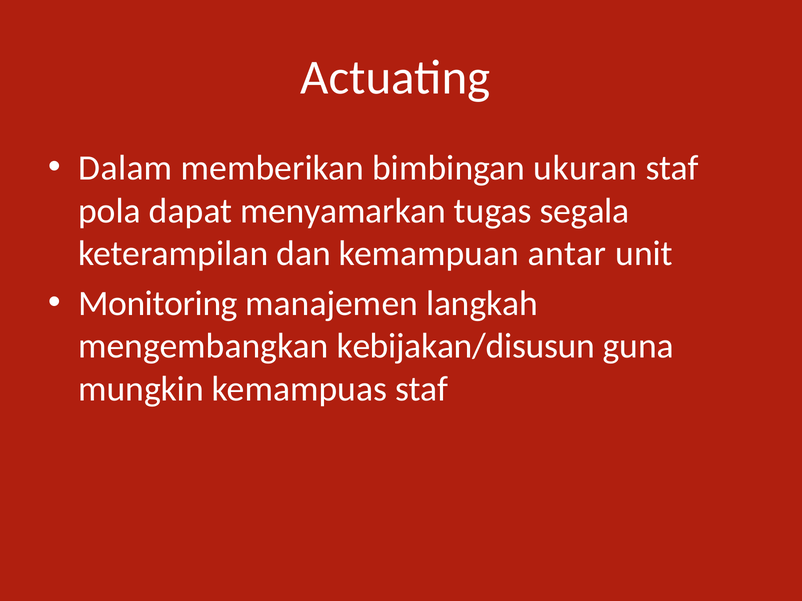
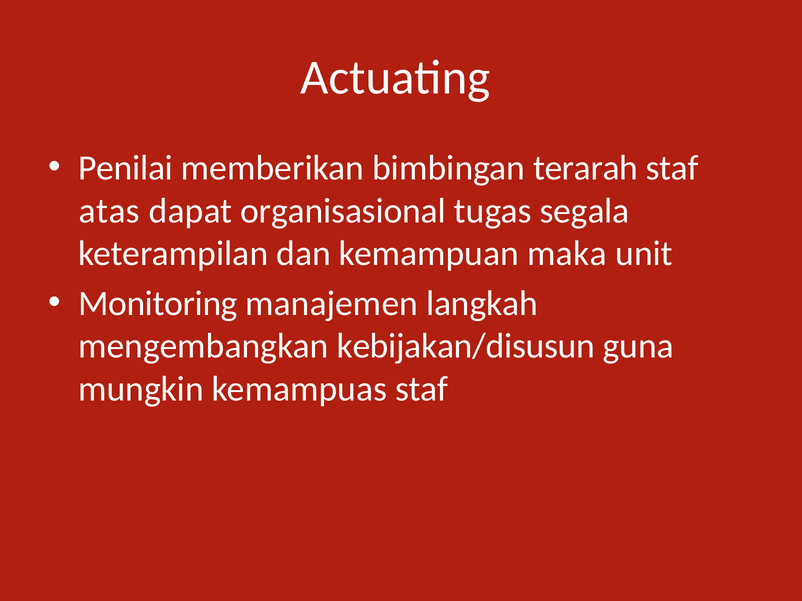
Dalam: Dalam -> Penilai (126, 168)
ukuran: ukuran -> terarah (586, 168)
pola: pola -> atas (109, 211)
menyamarkan: menyamarkan -> organisasional (343, 211)
antar: antar -> maka (567, 254)
